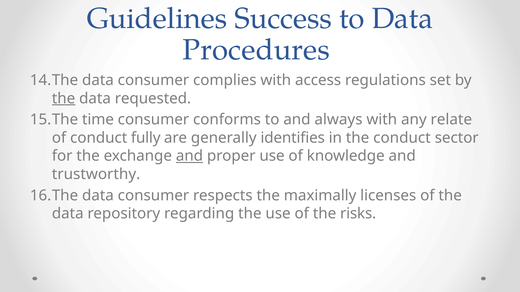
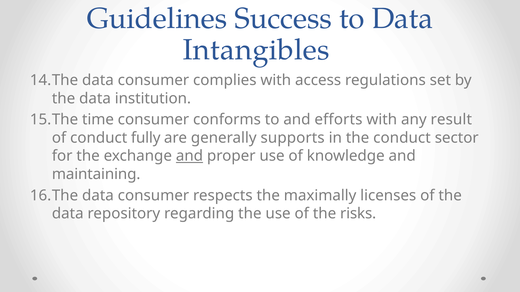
Procedures: Procedures -> Intangibles (256, 50)
the underline: present -> none (64, 99)
requested: requested -> institution (153, 99)
always: always -> efforts (338, 120)
relate: relate -> result (451, 120)
identifies: identifies -> supports (293, 138)
trustworthy: trustworthy -> maintaining (96, 174)
